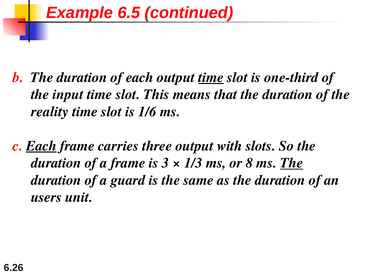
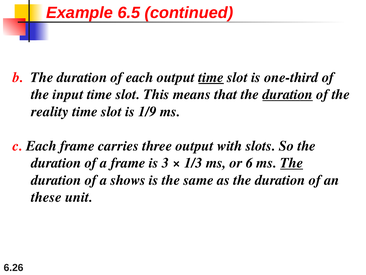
duration underline: none -> present (288, 94)
1/6: 1/6 -> 1/9 (147, 111)
Each underline: present -> none (41, 146)
8: 8 -> 6 (249, 163)
guard: guard -> shows (128, 180)
users: users -> these (46, 197)
